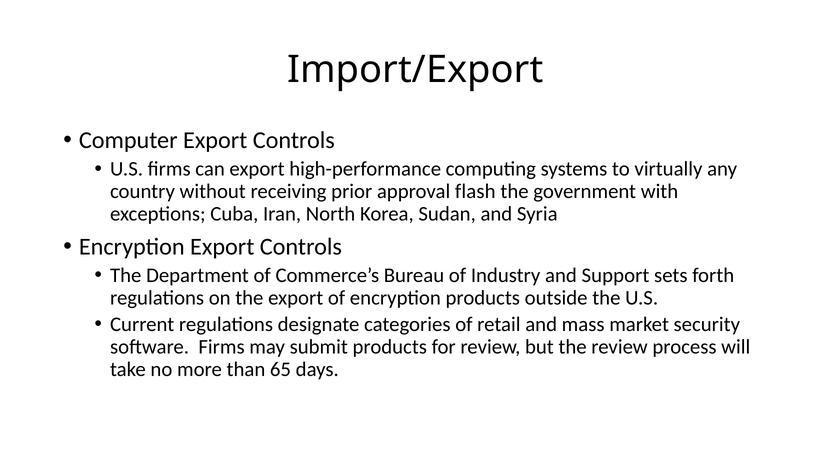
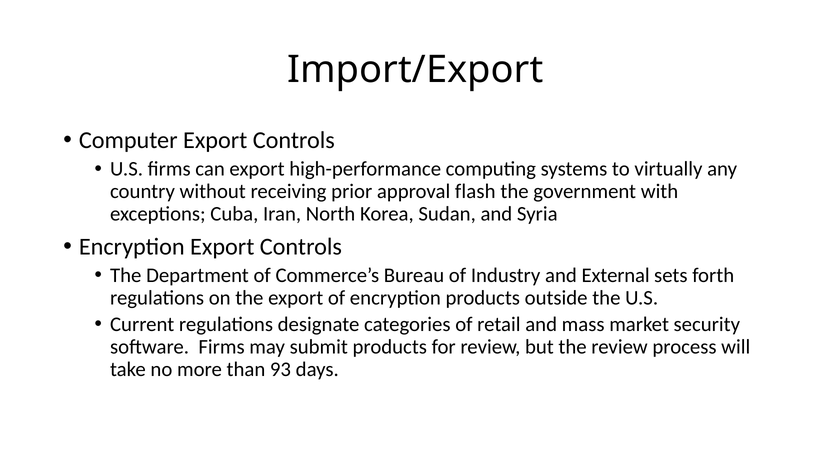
Support: Support -> External (616, 276)
65: 65 -> 93 (280, 370)
